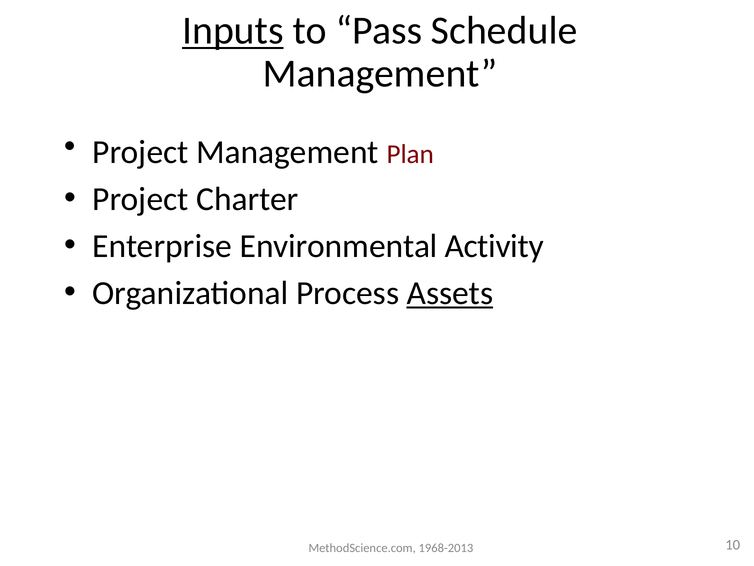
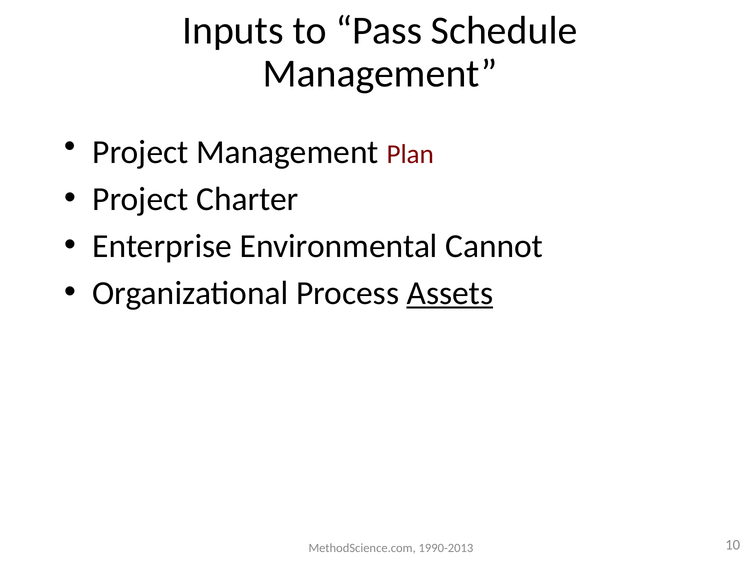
Inputs underline: present -> none (233, 31)
Activity: Activity -> Cannot (494, 246)
1968-2013: 1968-2013 -> 1990-2013 (446, 547)
